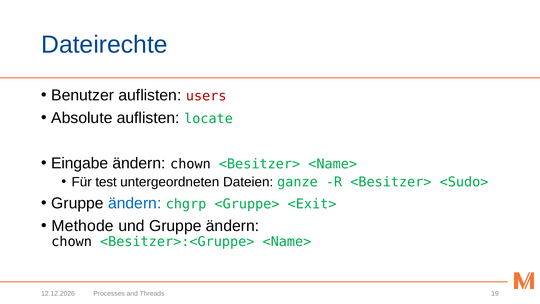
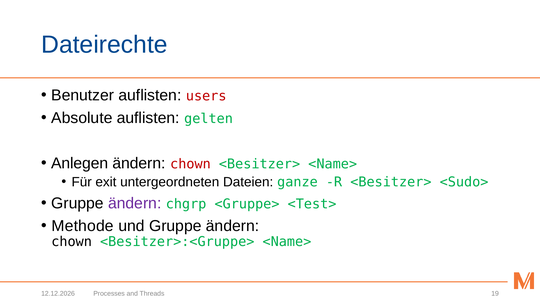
locate: locate -> gelten (209, 119)
Eingabe: Eingabe -> Anlegen (80, 163)
chown colour: black -> red (190, 164)
test: test -> exit (106, 182)
ändern colour: blue -> purple (135, 203)
<Exit>: <Exit> -> <Test> (312, 204)
